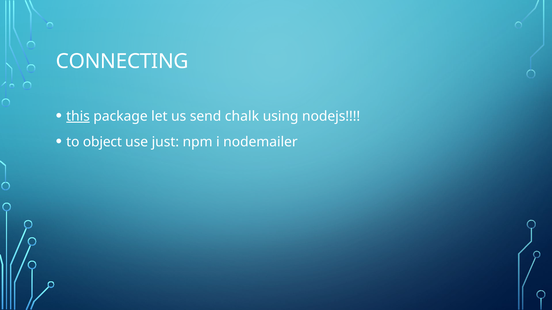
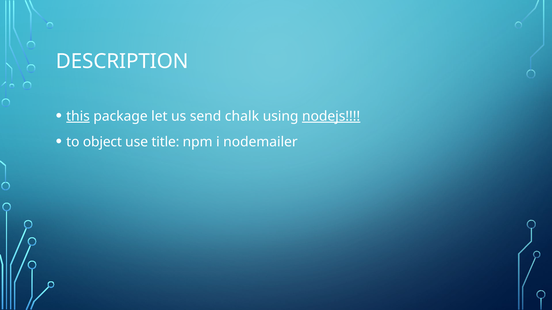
CONNECTING: CONNECTING -> DESCRIPTION (122, 61)
nodejs underline: none -> present (331, 116)
just: just -> title (165, 142)
